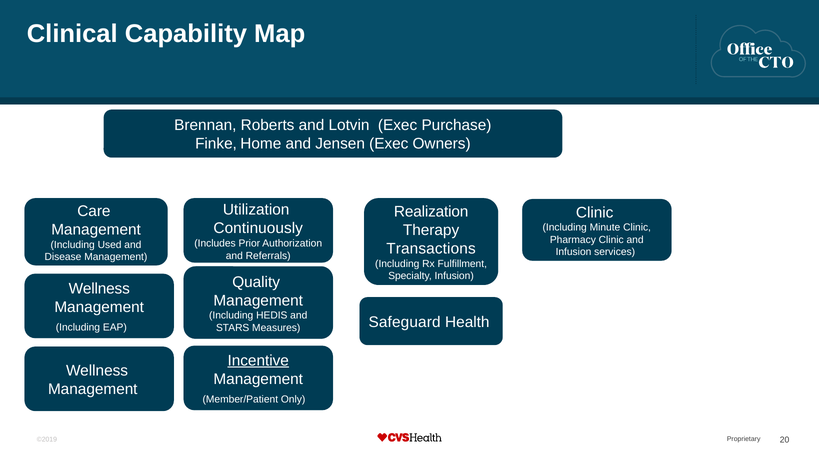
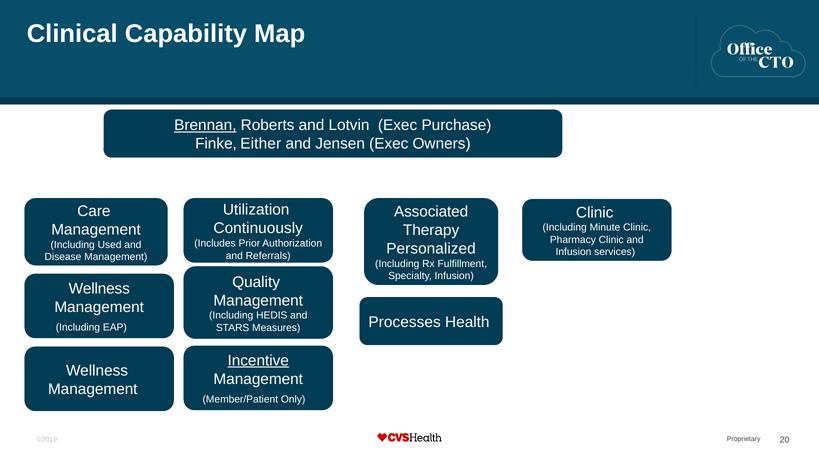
Brennan underline: none -> present (205, 125)
Home: Home -> Either (261, 144)
Realization: Realization -> Associated (431, 212)
Transactions: Transactions -> Personalized (431, 249)
Safeguard: Safeguard -> Processes (405, 322)
